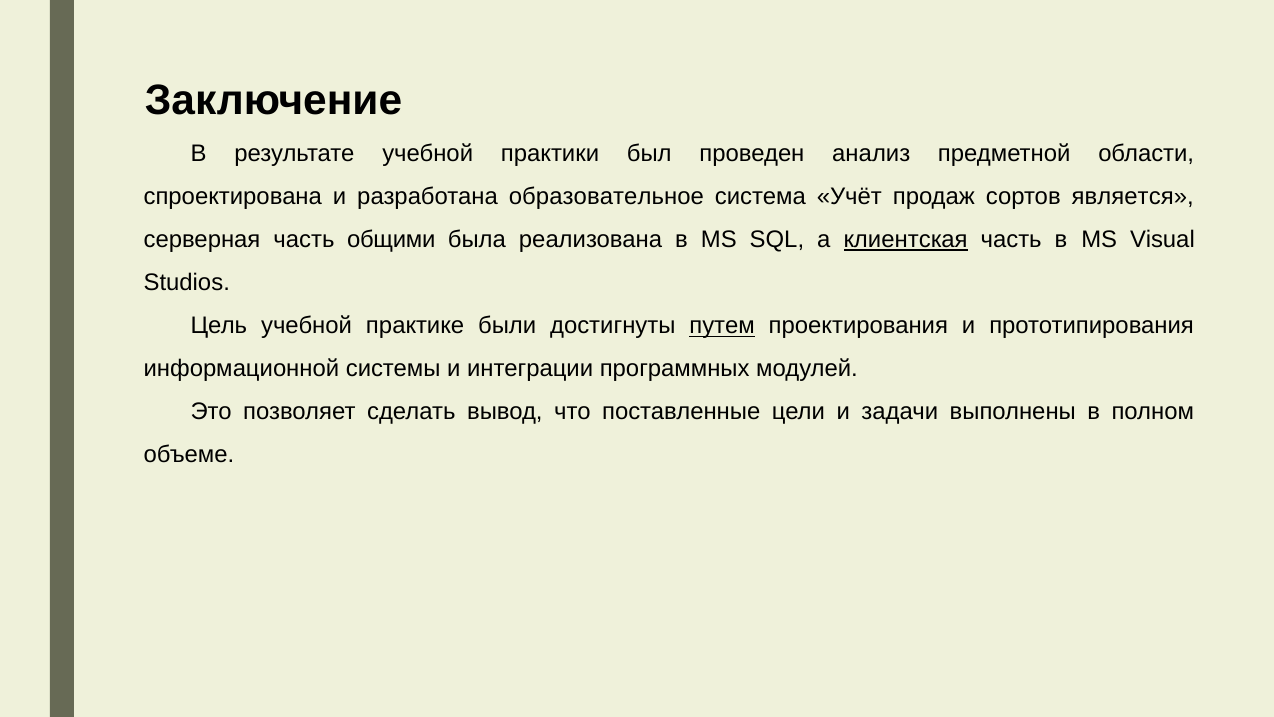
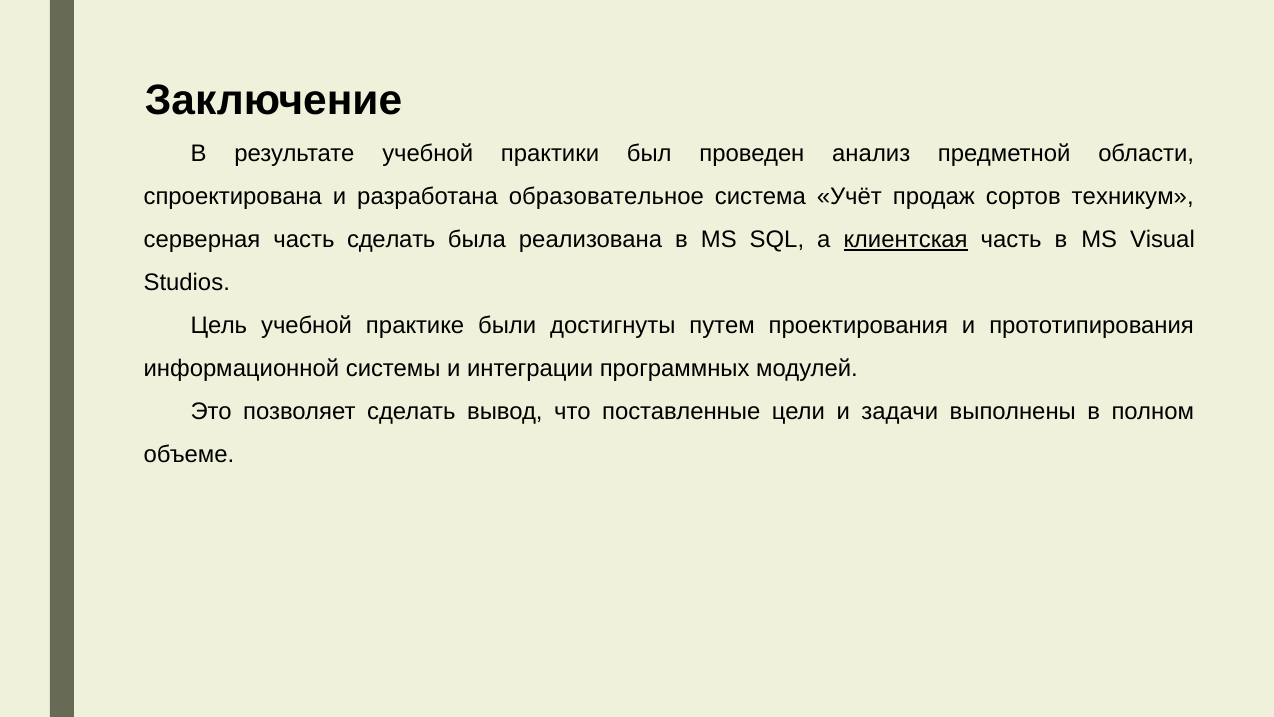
является: является -> техникум (1133, 197)
часть общими: общими -> сделать (391, 240)
путем underline: present -> none (722, 326)
